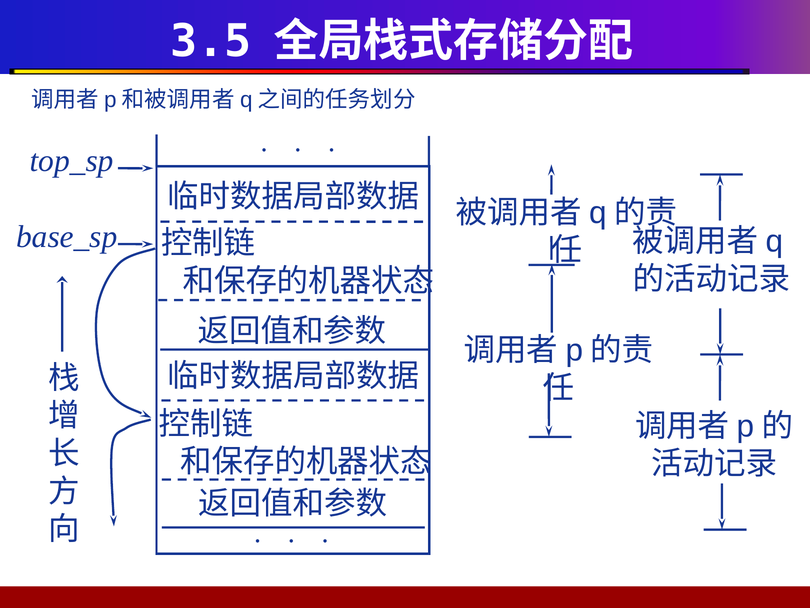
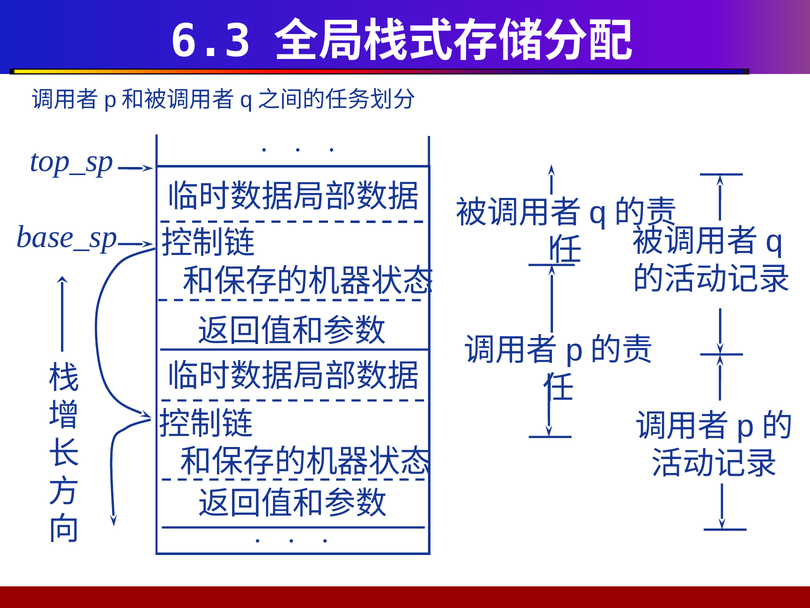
3.5: 3.5 -> 6.3 (211, 42)
